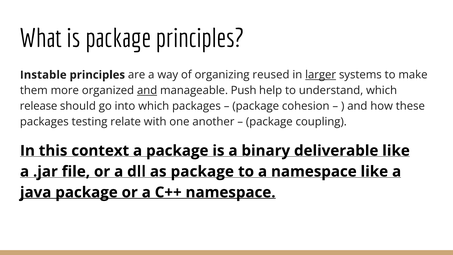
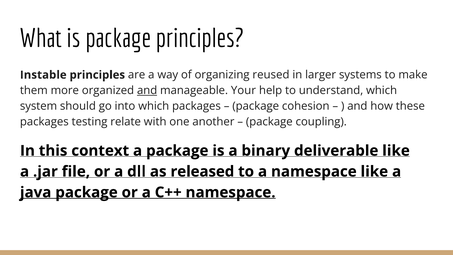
larger underline: present -> none (321, 75)
Push: Push -> Your (243, 90)
release: release -> system (39, 106)
as package: package -> released (202, 171)
